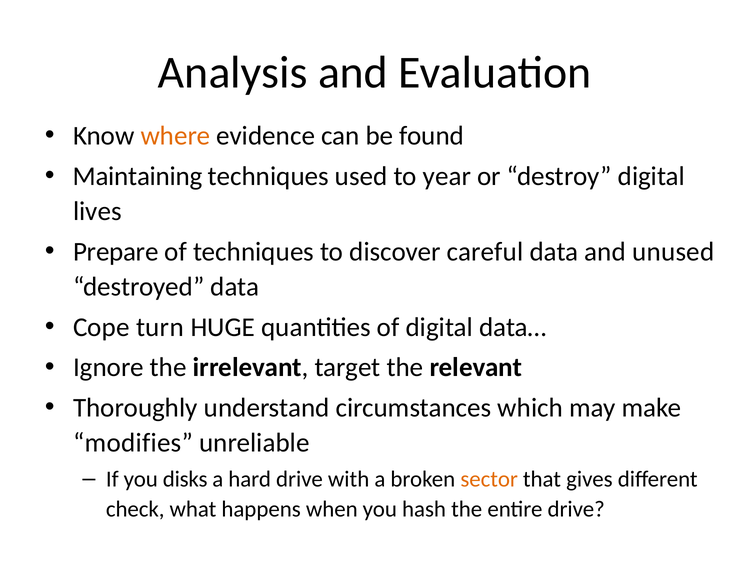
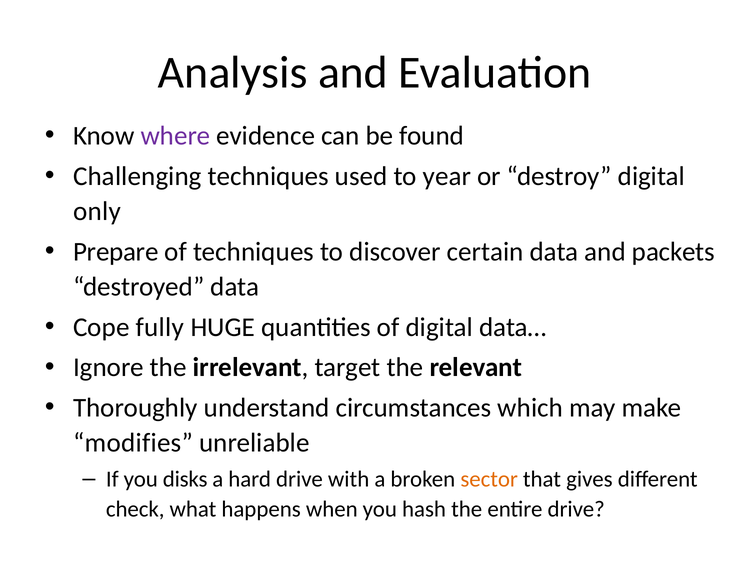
where colour: orange -> purple (175, 136)
Maintaining: Maintaining -> Challenging (137, 176)
lives: lives -> only (97, 211)
careful: careful -> certain (485, 251)
unused: unused -> packets (673, 251)
turn: turn -> fully (160, 327)
